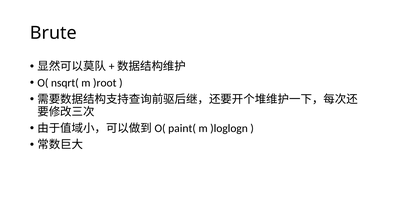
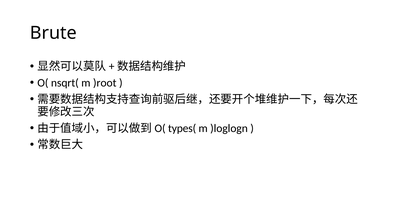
paint(: paint( -> types( (182, 128)
